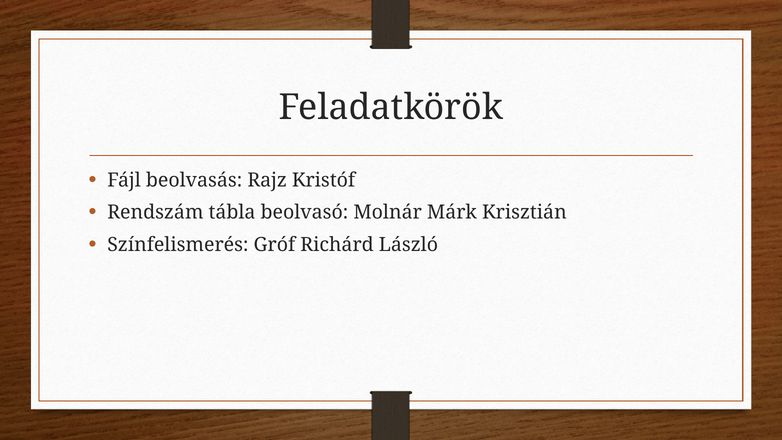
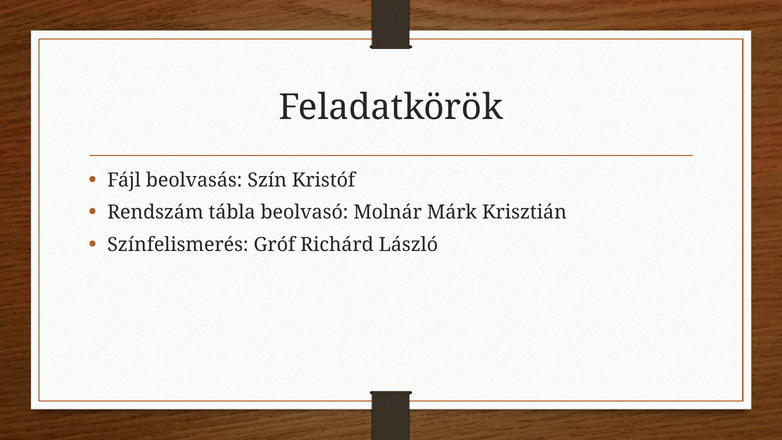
Rajz: Rajz -> Szín (267, 180)
